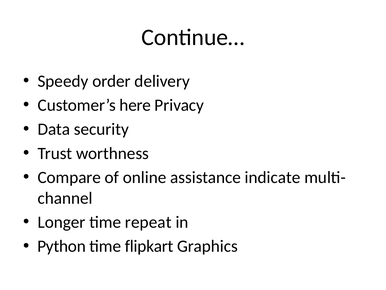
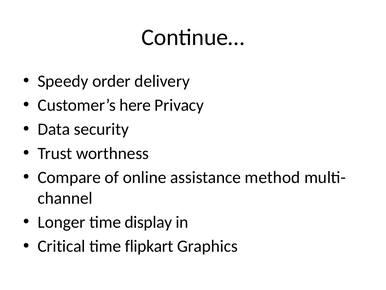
indicate: indicate -> method (272, 177)
repeat: repeat -> display (148, 222)
Python: Python -> Critical (62, 246)
